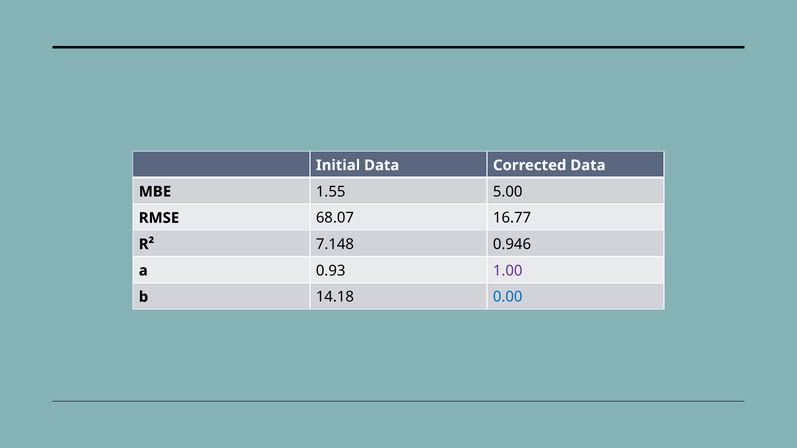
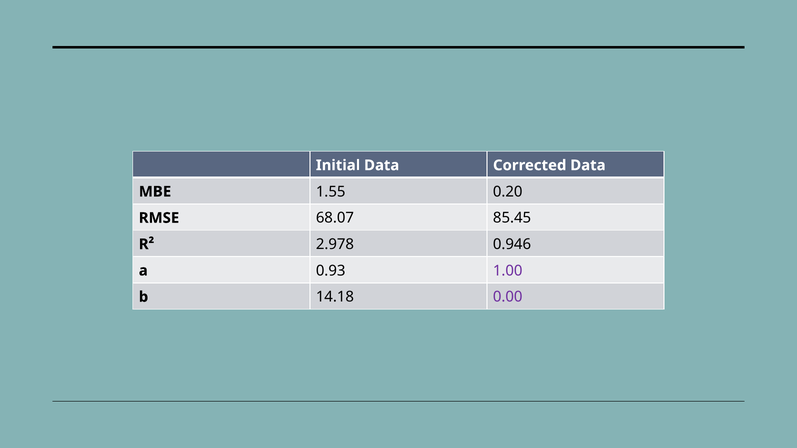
5.00: 5.00 -> 0.20 (508, 192)
16.77: 16.77 -> 85.45 (512, 218)
7.148: 7.148 -> 2.978 (335, 244)
0.00 colour: blue -> purple (508, 297)
